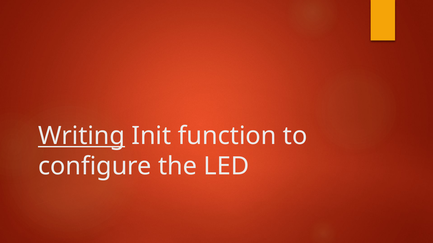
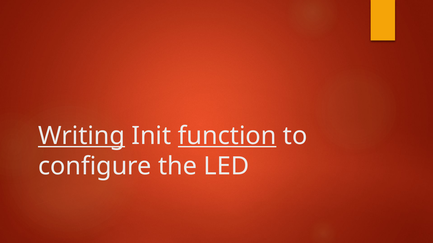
function underline: none -> present (227, 136)
